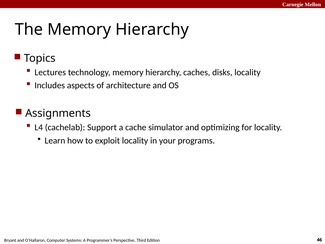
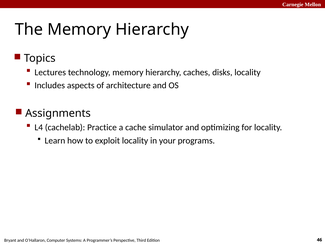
Support: Support -> Practice (102, 127)
